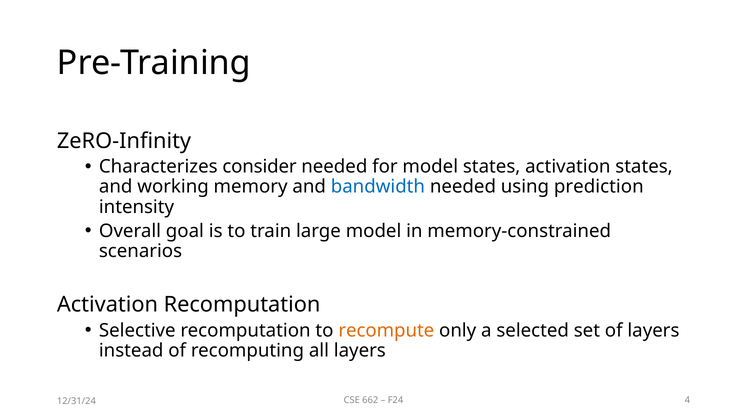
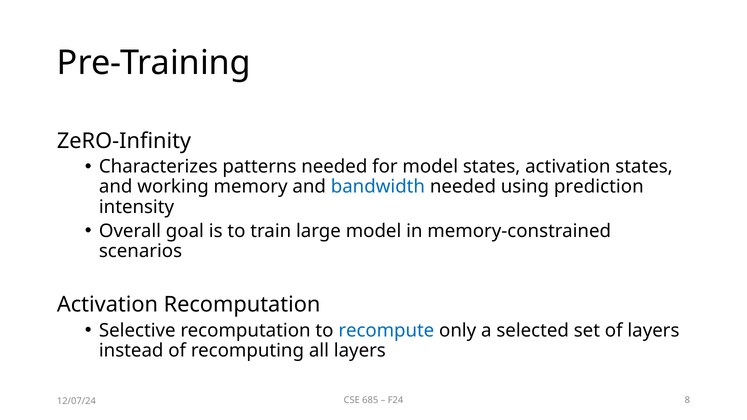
consider: consider -> patterns (259, 167)
recompute colour: orange -> blue (386, 331)
662: 662 -> 685 (370, 401)
4: 4 -> 8 (687, 401)
12/31/24: 12/31/24 -> 12/07/24 (76, 401)
